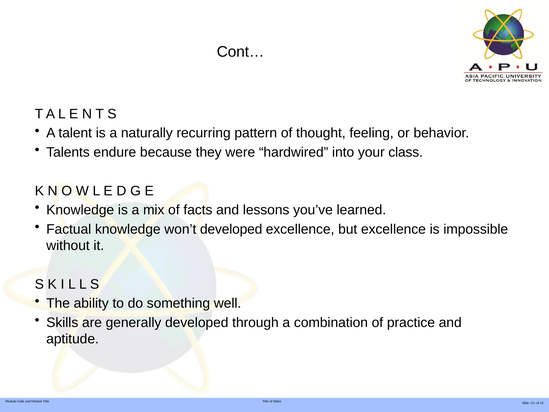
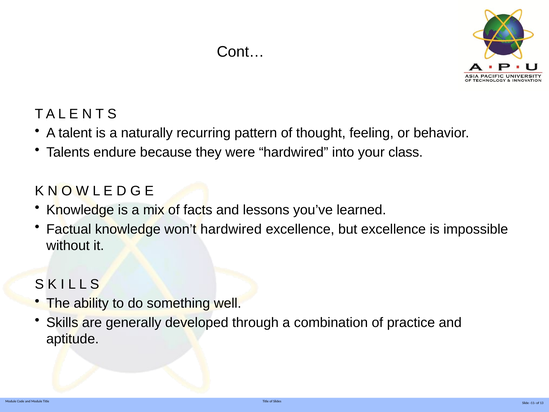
won’t developed: developed -> hardwired (231, 229)
